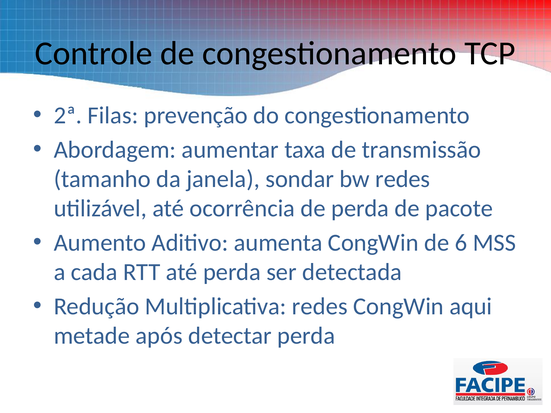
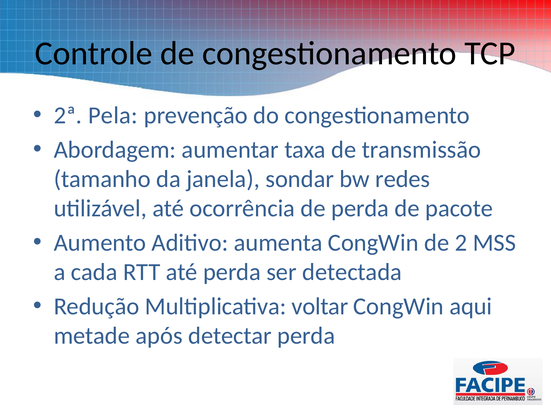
Filas: Filas -> Pela (113, 116)
6: 6 -> 2 (461, 243)
Multiplicativa redes: redes -> voltar (320, 307)
